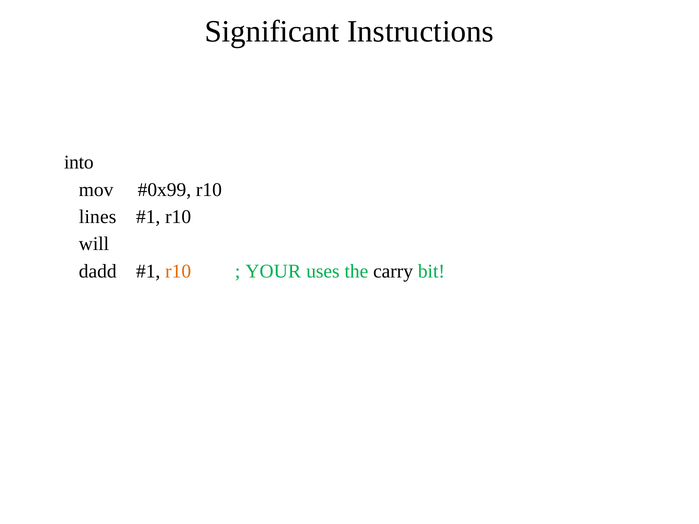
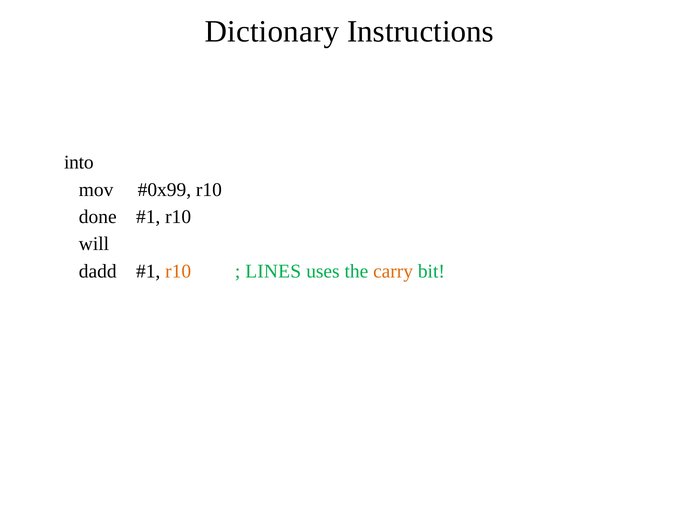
Significant: Significant -> Dictionary (272, 31)
lines: lines -> done (98, 217)
YOUR: YOUR -> LINES (273, 271)
carry colour: black -> orange (393, 271)
